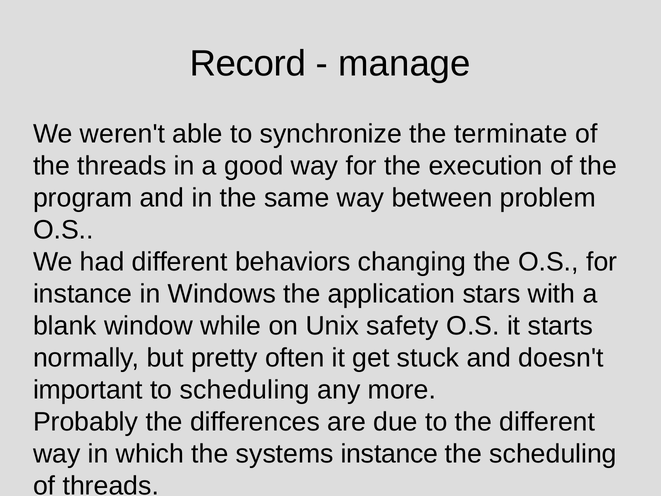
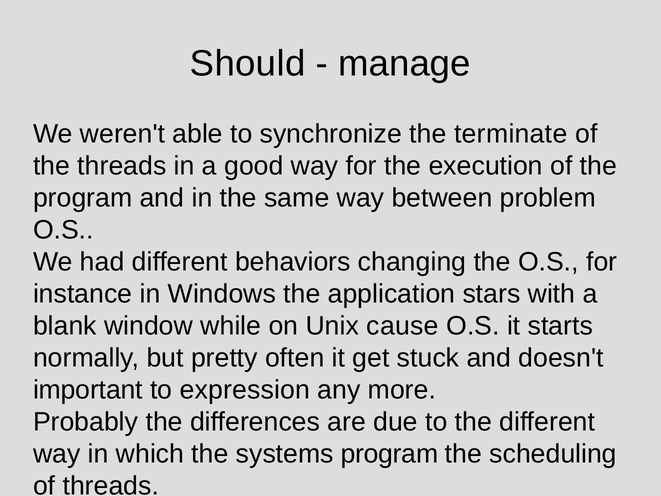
Record: Record -> Should (248, 64)
safety: safety -> cause (403, 326)
to scheduling: scheduling -> expression (245, 390)
systems instance: instance -> program (389, 454)
